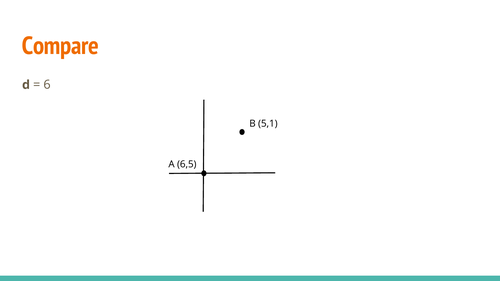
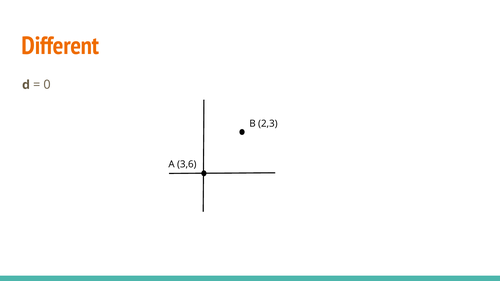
Compare: Compare -> Different (60, 46)
6: 6 -> 0 (47, 85)
5,1: 5,1 -> 2,3 (268, 124)
6,5: 6,5 -> 3,6 (187, 164)
